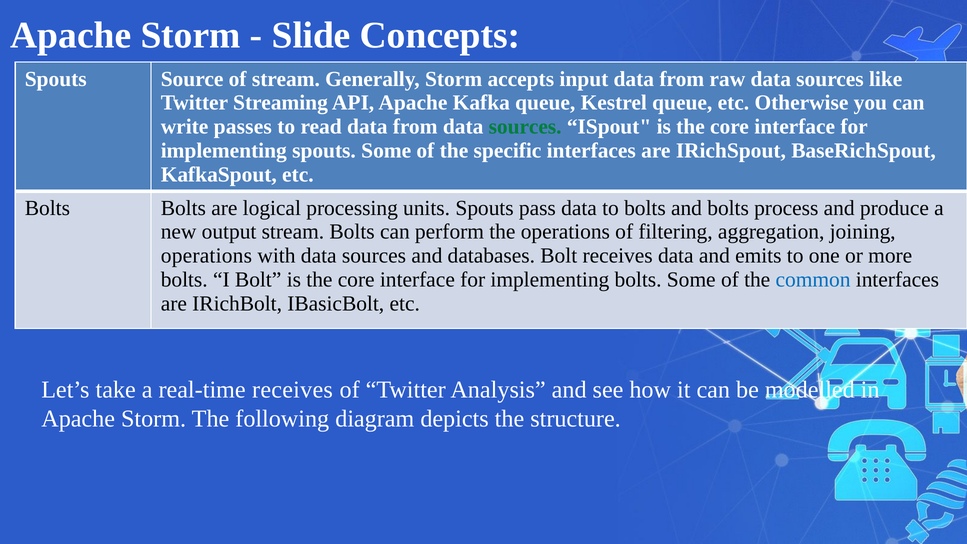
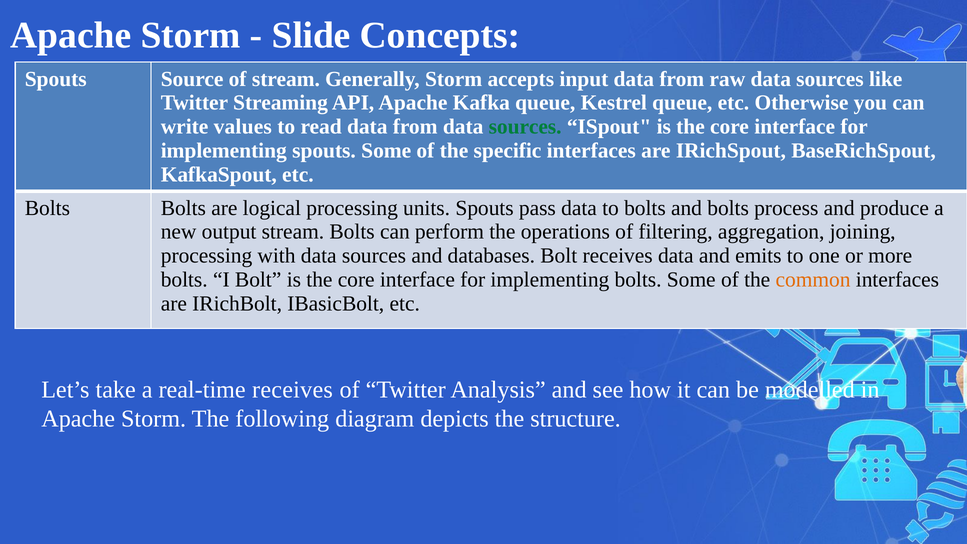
passes: passes -> values (243, 127)
operations: operations -> processing (207, 256)
common colour: blue -> orange (813, 280)
